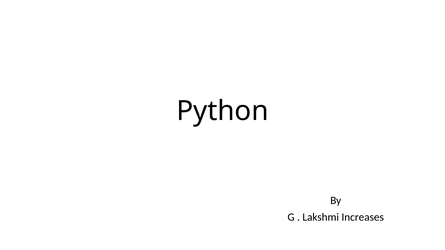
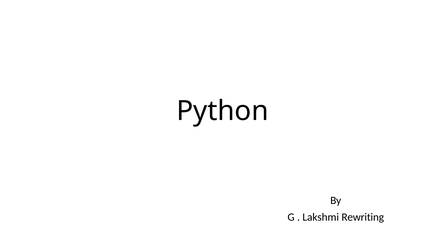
Increases: Increases -> Rewriting (363, 217)
